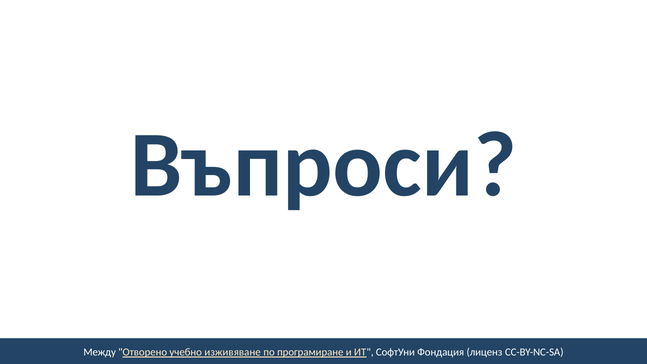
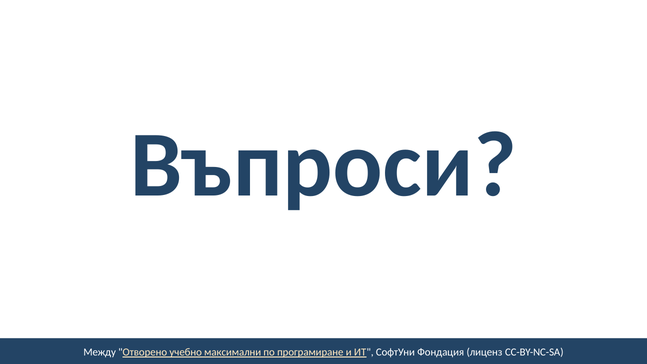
изживяване: изживяване -> максимални (233, 352)
